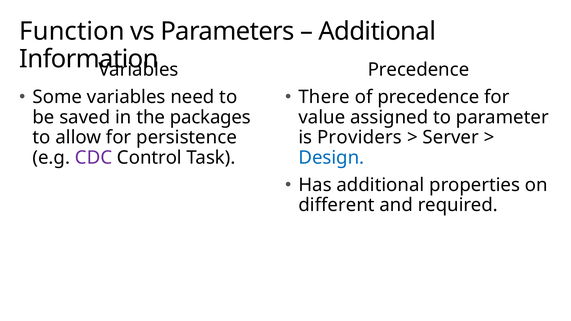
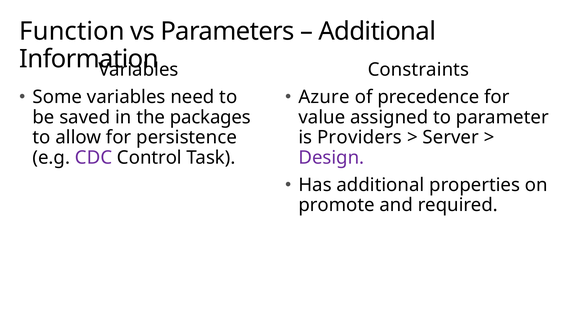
Precedence: Precedence -> Constraints (418, 70)
There: There -> Azure (324, 97)
Design colour: blue -> purple (331, 158)
different: different -> promote (337, 205)
